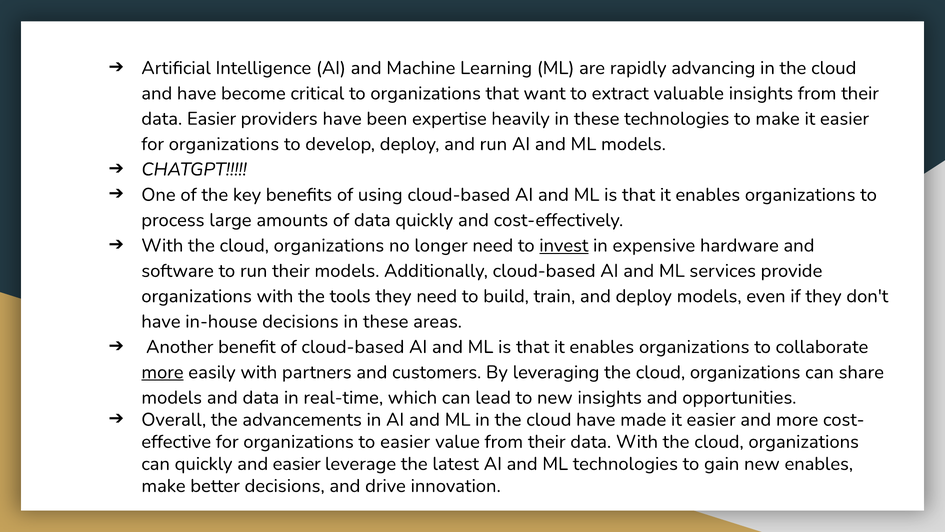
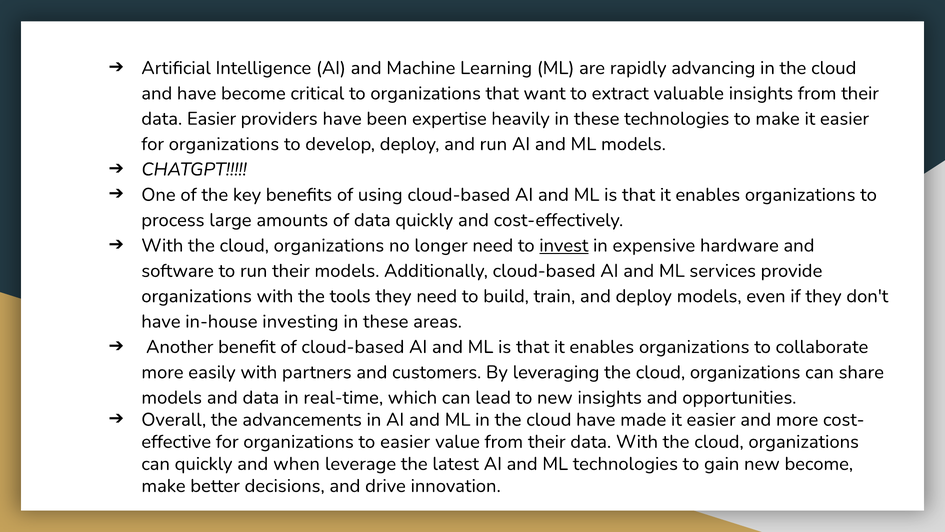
in-house decisions: decisions -> investing (300, 321)
more underline: present -> none (162, 372)
and easier: easier -> when (296, 463)
new enables: enables -> become (819, 463)
